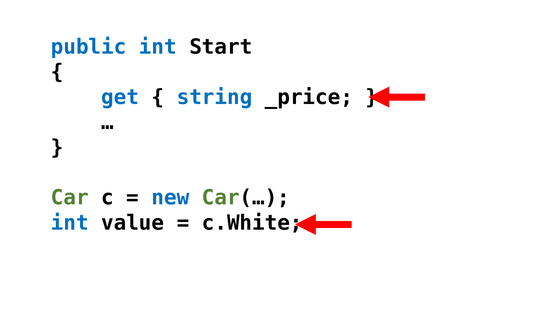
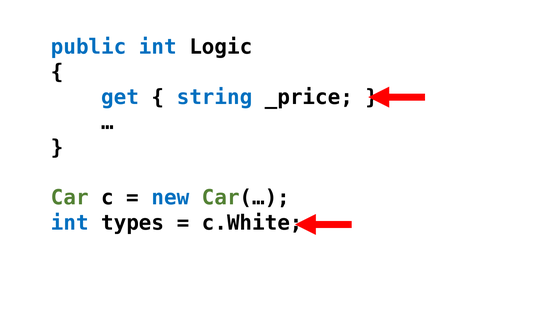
Start: Start -> Logic (221, 47)
value: value -> types (133, 223)
